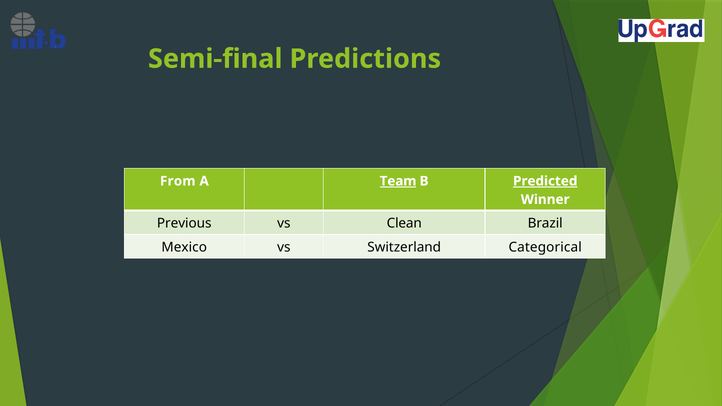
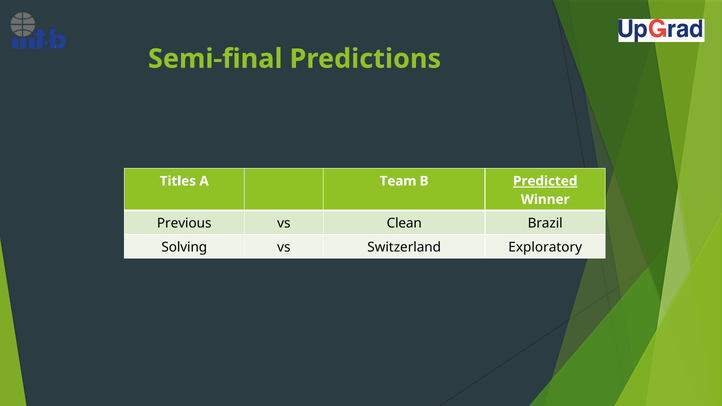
From: From -> Titles (178, 181)
Team underline: present -> none (398, 181)
Mexico: Mexico -> Solving (184, 247)
Categorical: Categorical -> Exploratory (545, 247)
